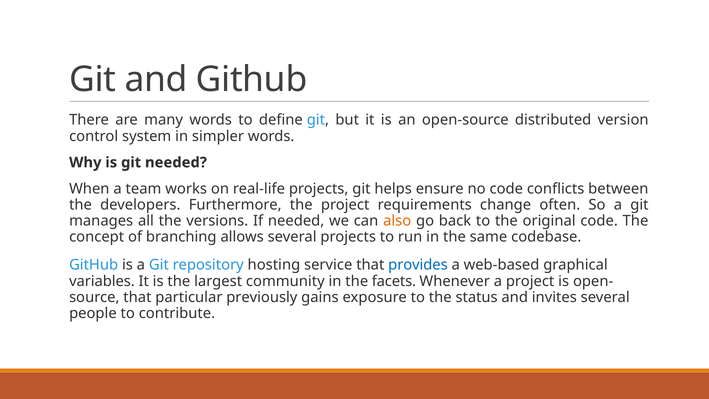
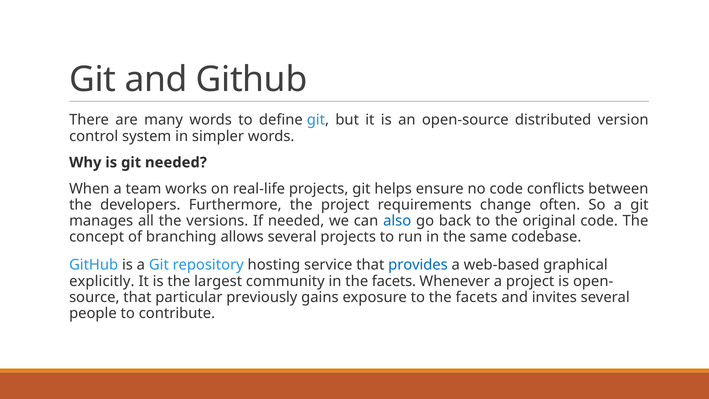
also colour: orange -> blue (397, 221)
variables: variables -> explicitly (102, 281)
to the status: status -> facets (477, 297)
